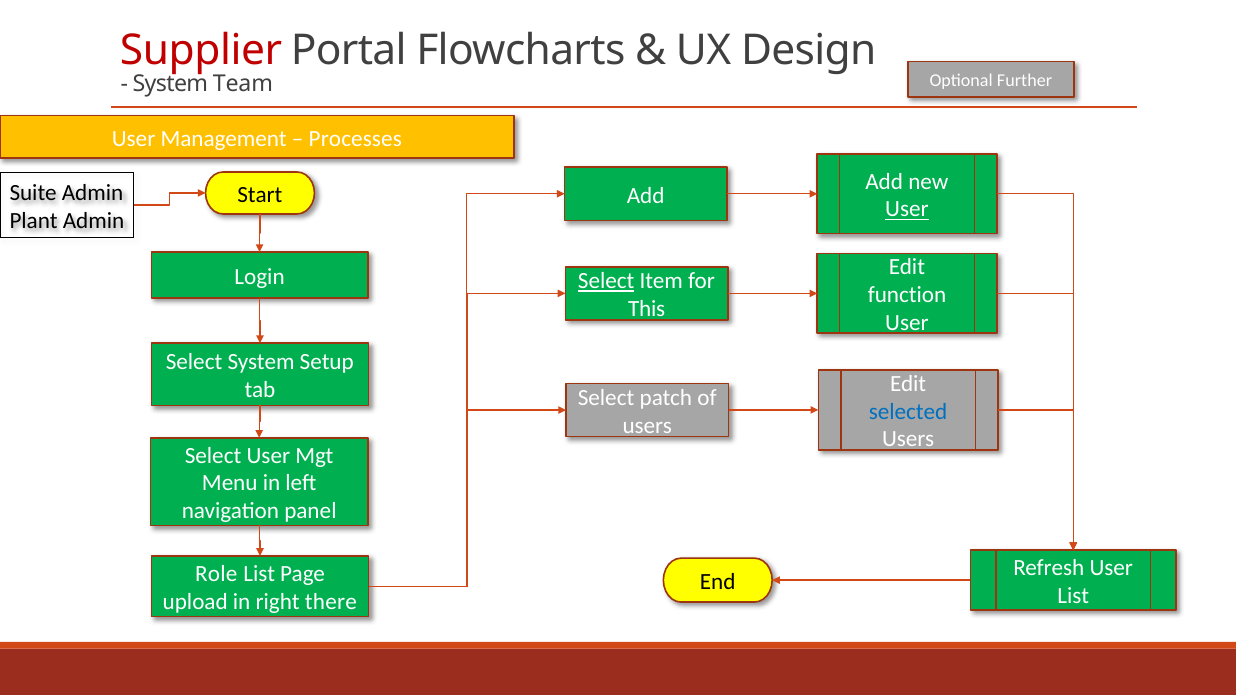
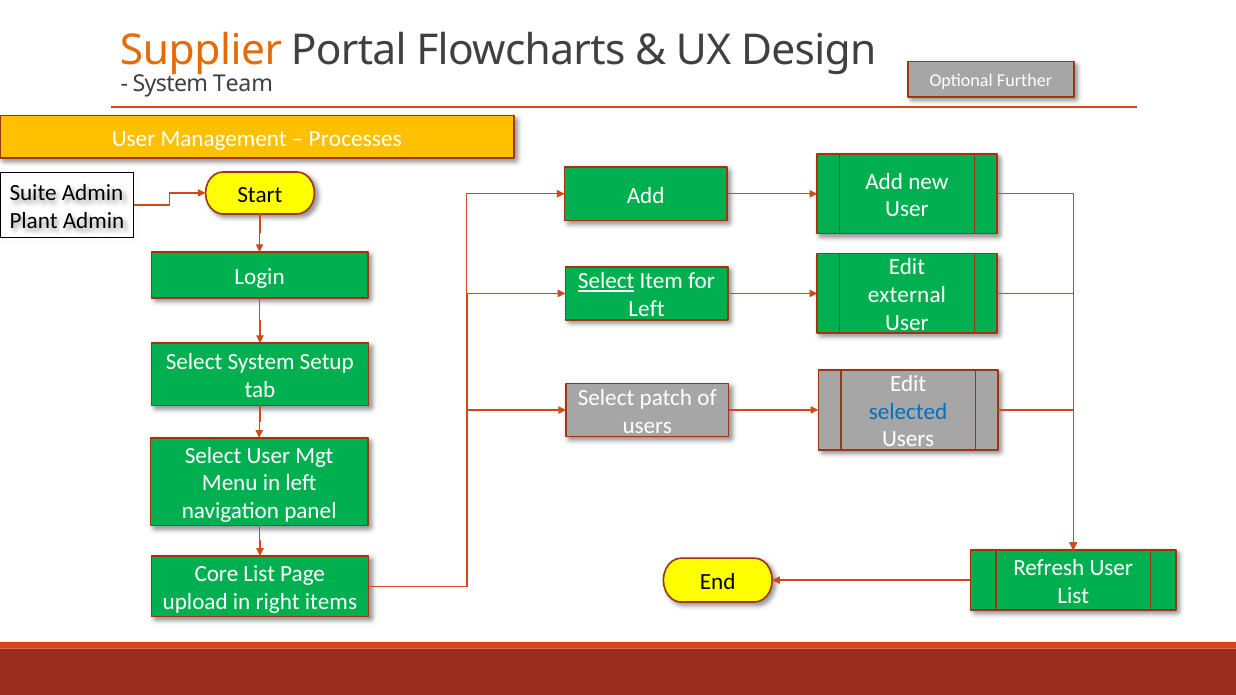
Supplier colour: red -> orange (201, 50)
User underline: present -> none (907, 209)
function: function -> external (907, 295)
This: This -> Left (647, 309)
Role: Role -> Core (217, 574)
there: there -> items (331, 602)
